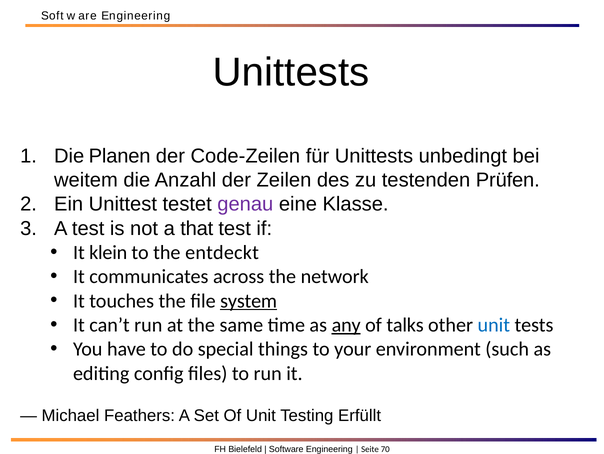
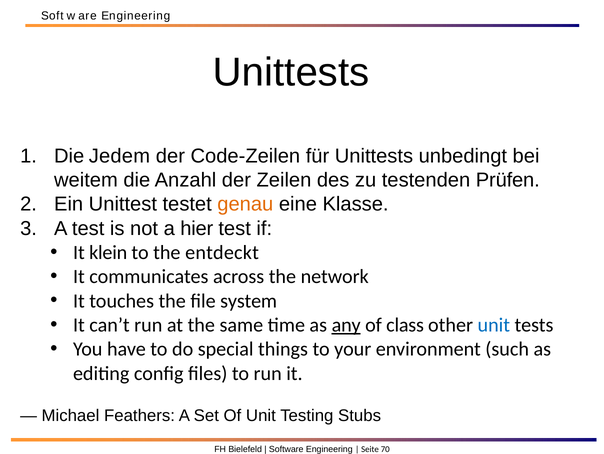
Planen: Planen -> Jedem (119, 156)
genau colour: purple -> orange (245, 204)
that: that -> hier (197, 228)
system underline: present -> none (249, 301)
talks: talks -> class (405, 325)
Erfüllt: Erfüllt -> Stubs (360, 415)
